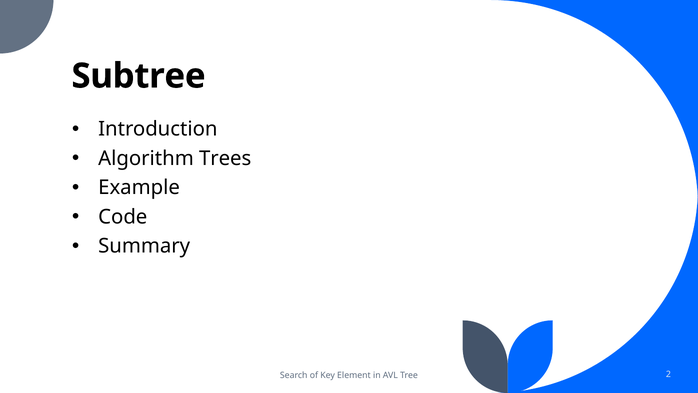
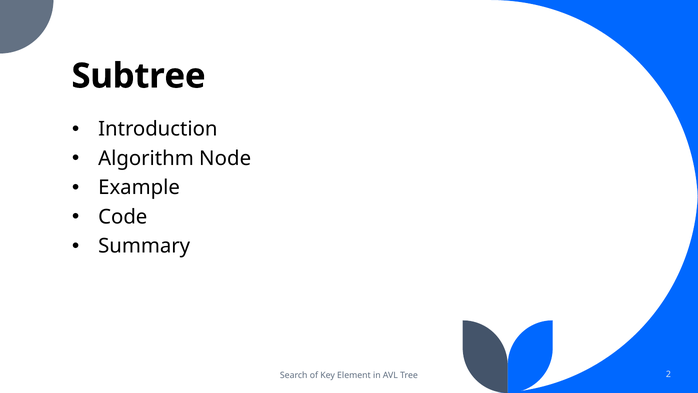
Trees: Trees -> Node (225, 158)
